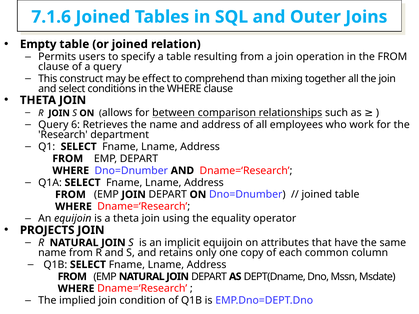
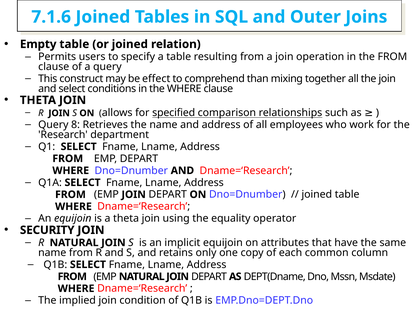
between: between -> specified (174, 113)
6: 6 -> 8 (76, 125)
PROJECTS: PROJECTS -> SECURITY (47, 230)
